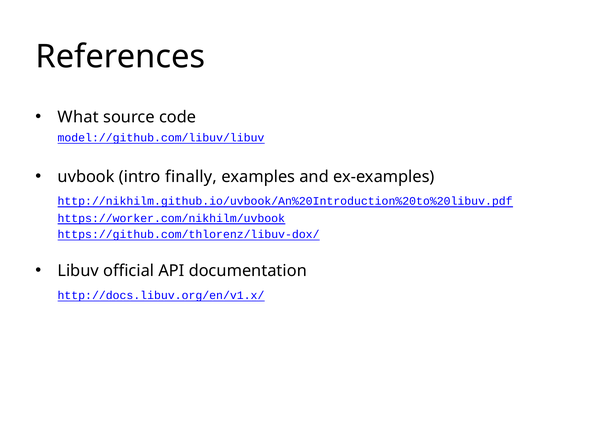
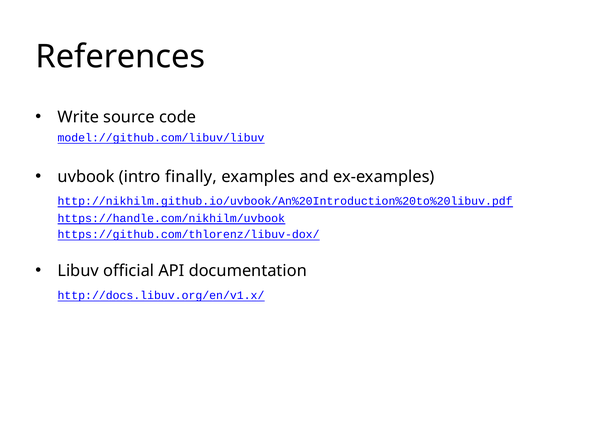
What: What -> Write (78, 117)
https://worker.com/nikhilm/uvbook: https://worker.com/nikhilm/uvbook -> https://handle.com/nikhilm/uvbook (171, 219)
